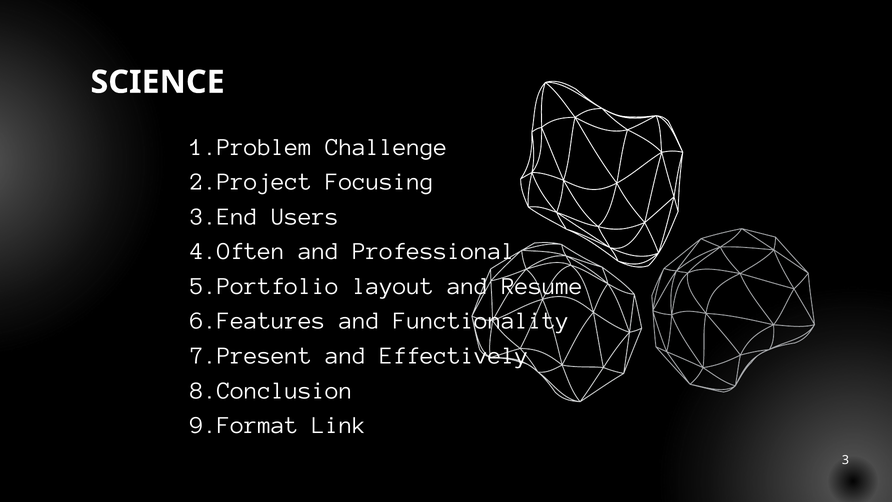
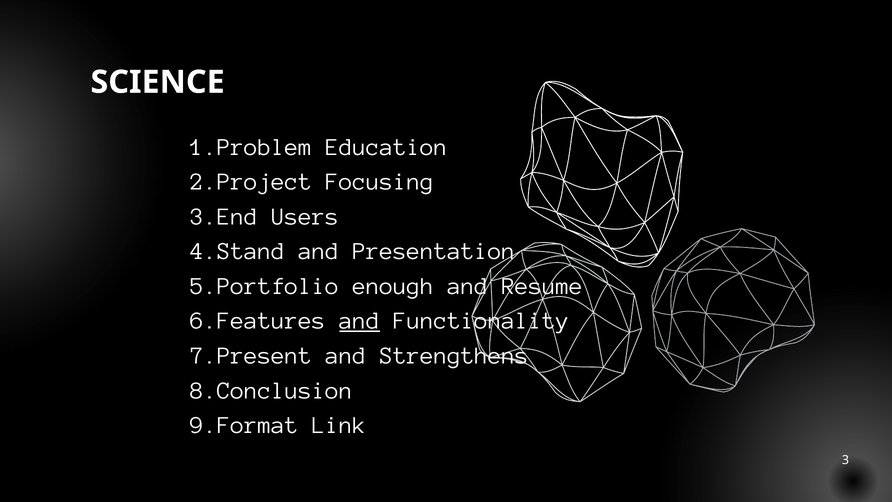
Challenge: Challenge -> Education (387, 147)
4.Often: 4.Often -> 4.Stand (238, 251)
Professional: Professional -> Presentation (434, 251)
layout: layout -> enough (393, 286)
and underline: none -> present (360, 321)
Effectively: Effectively -> Strengthens (454, 355)
